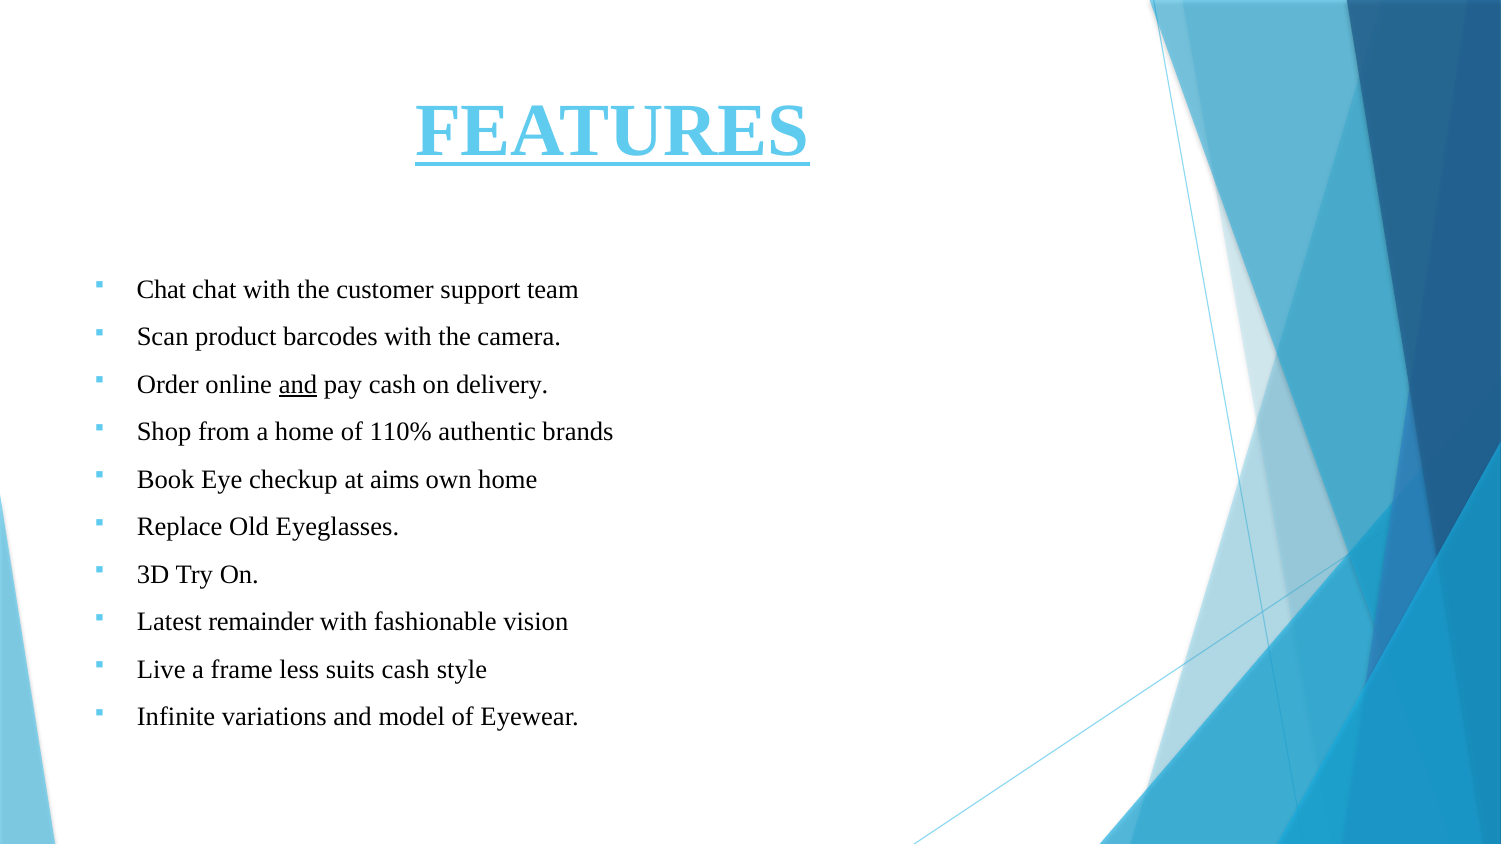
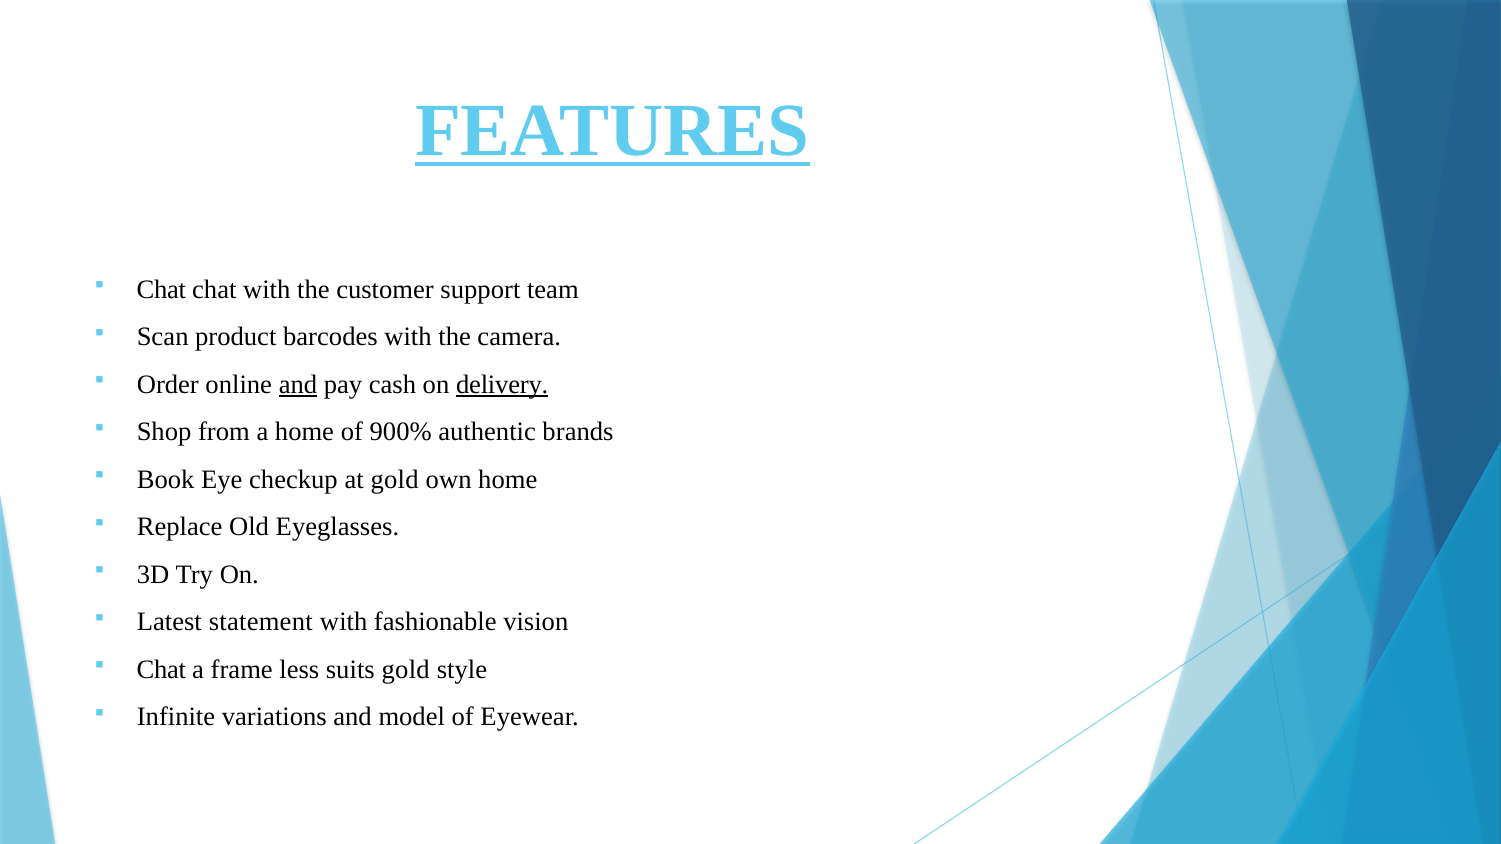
delivery underline: none -> present (502, 385)
110%: 110% -> 900% (401, 432)
at aims: aims -> gold (395, 480)
remainder: remainder -> statement (261, 622)
Live: Live -> Chat (161, 670)
suits cash: cash -> gold (406, 670)
